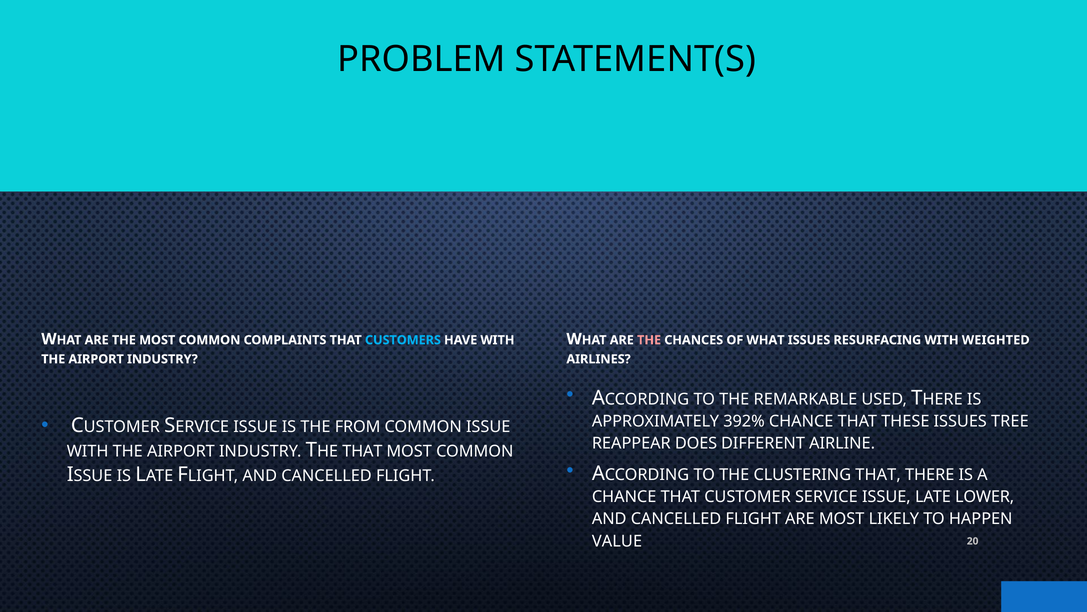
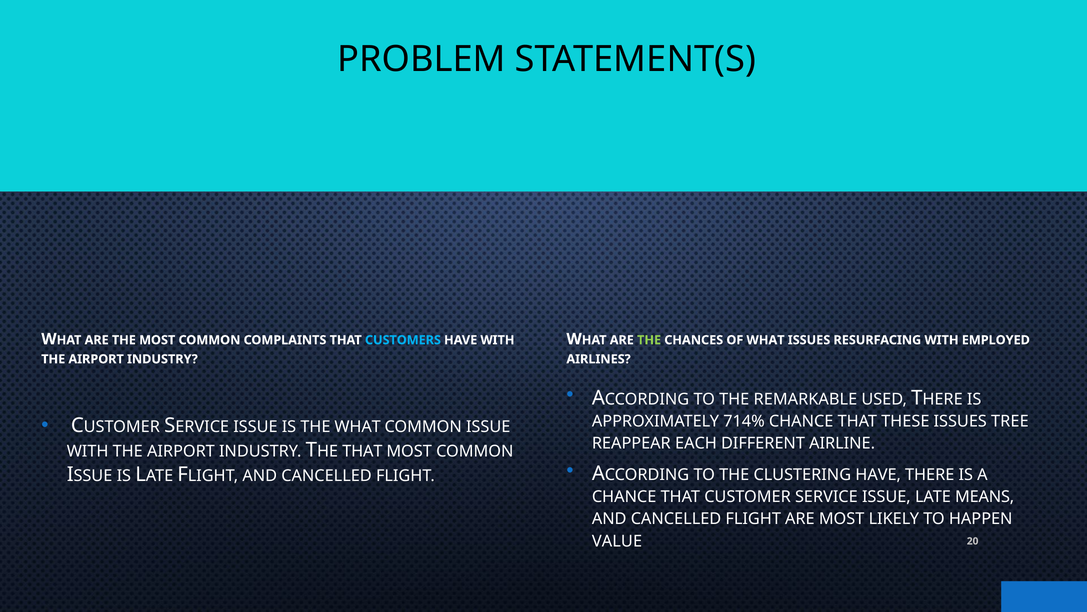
THE colour: pink -> light green (649, 340)
WEIGHTED: WEIGHTED -> EMPLOYED (996, 340)
THE FROM: FROM -> WHAT (358, 426)
392%: 392% -> 714% (744, 421)
DOES: DOES -> EACH (696, 443)
CLUSTERING THAT: THAT -> HAVE (878, 475)
LOWER: LOWER -> MEANS (985, 497)
